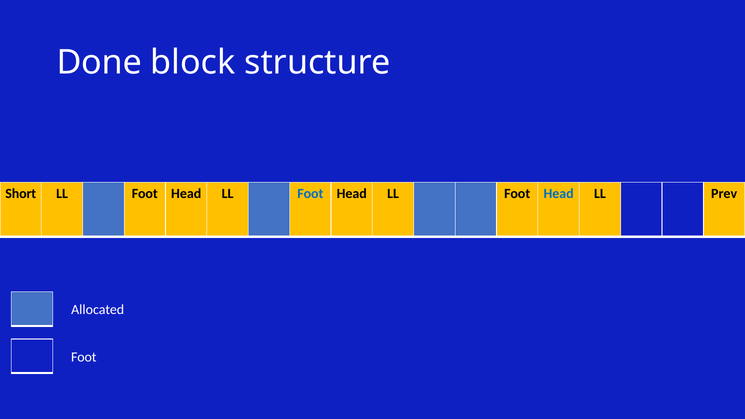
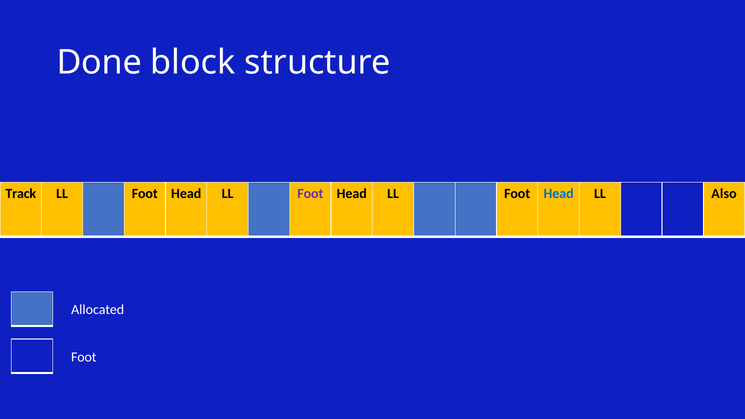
Short: Short -> Track (21, 194)
Foot colour: blue -> purple (310, 194)
Prev: Prev -> Also (724, 194)
